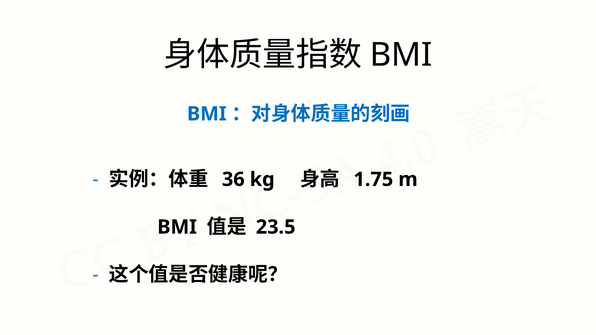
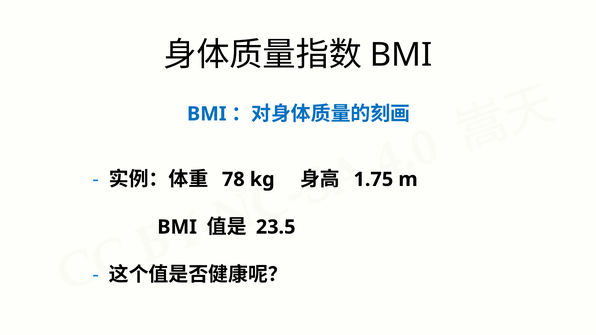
36: 36 -> 78 (233, 180)
